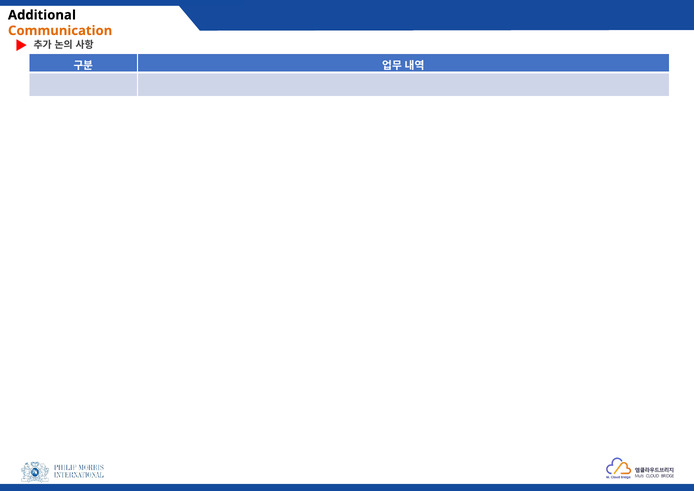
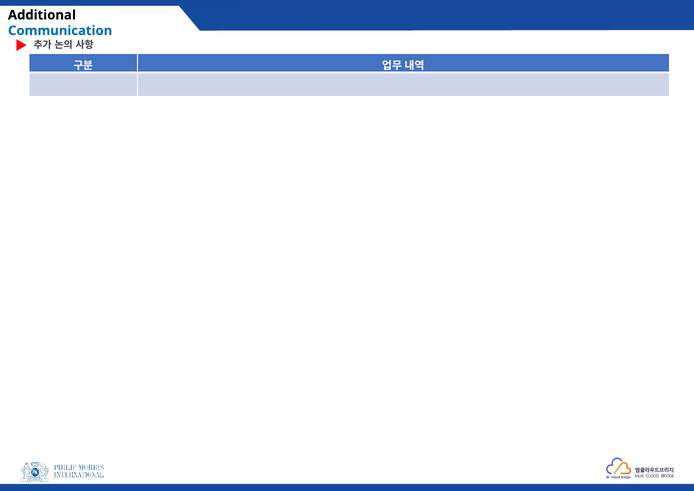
Communication colour: orange -> blue (60, 31)
